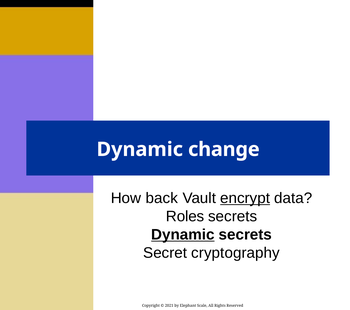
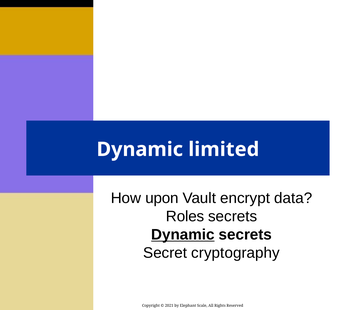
change: change -> limited (224, 149)
back: back -> upon (162, 198)
encrypt underline: present -> none (245, 198)
